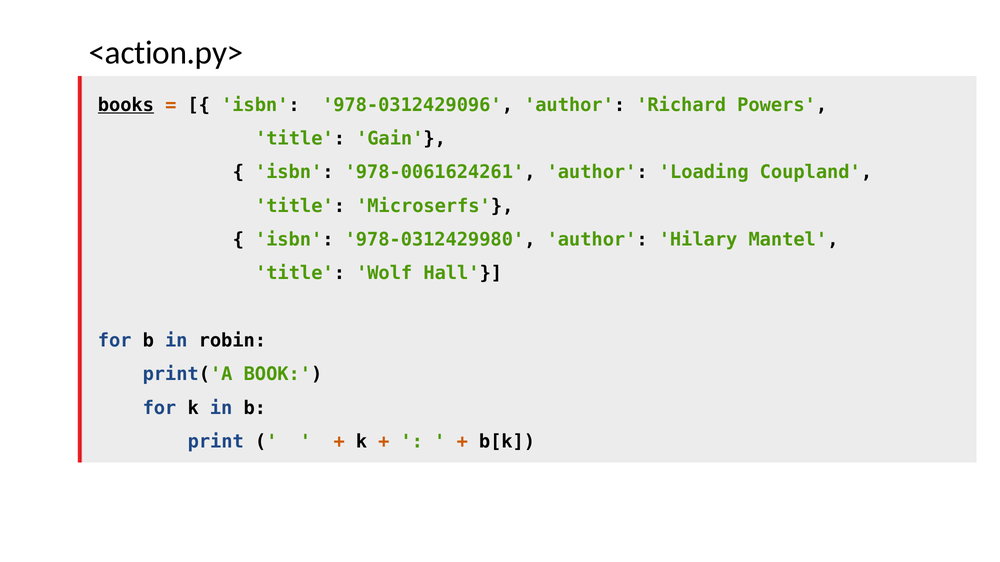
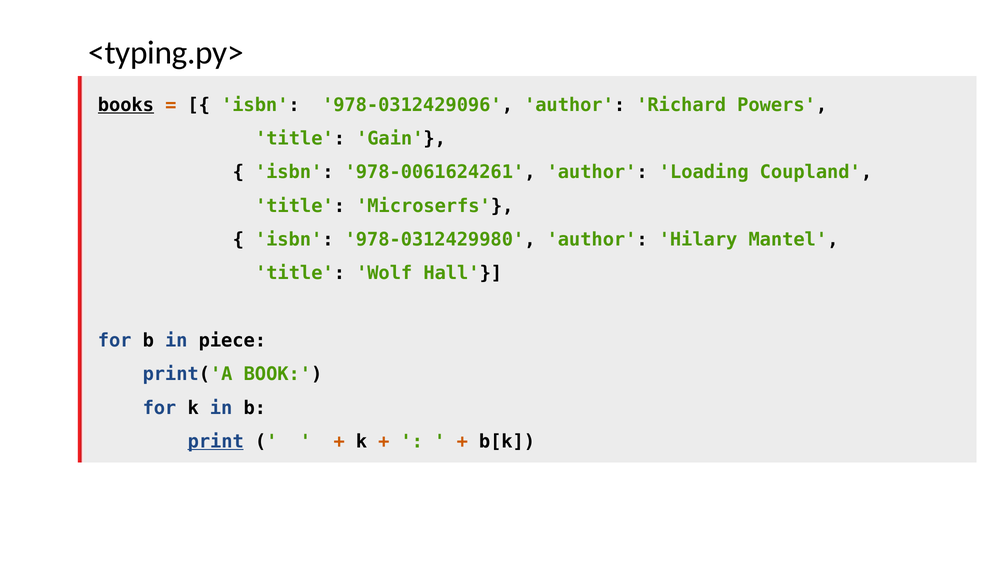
<action.py>: <action.py> -> <typing.py> (166, 53)
robin: robin -> piece (232, 341)
print underline: none -> present (216, 442)
